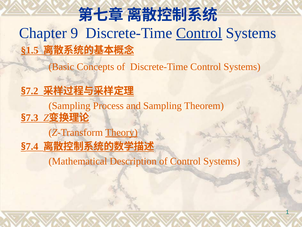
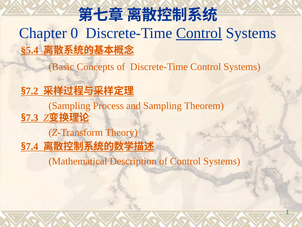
9: 9 -> 0 (74, 33)
§1.5: §1.5 -> §5.4 (30, 50)
Theory underline: present -> none (121, 132)
